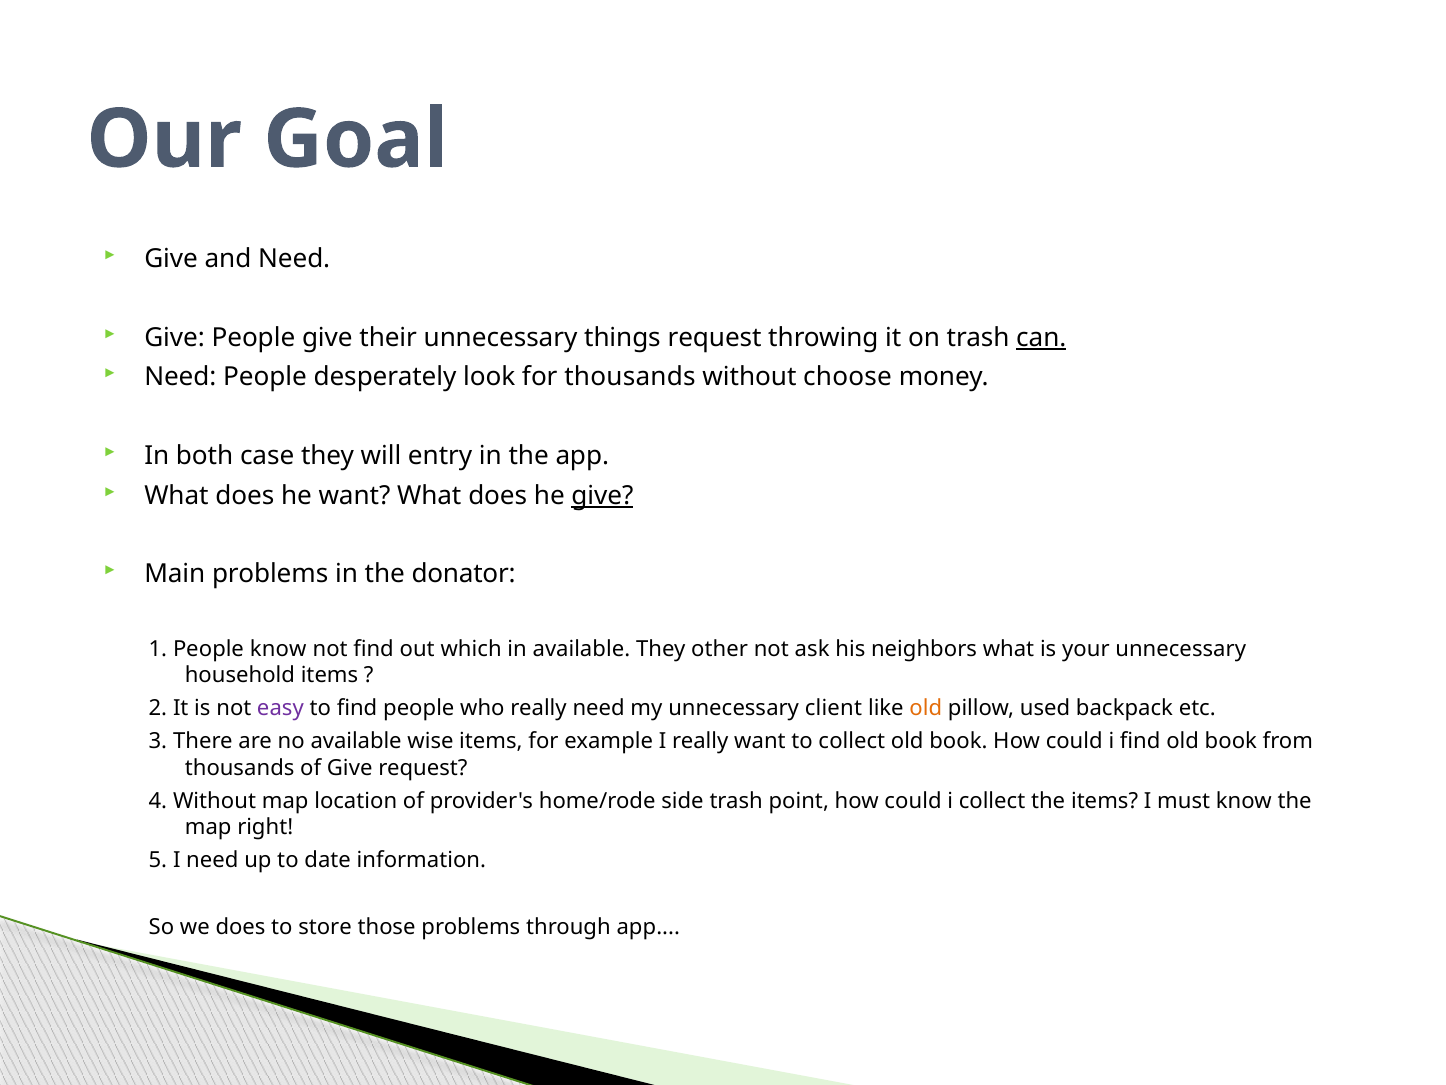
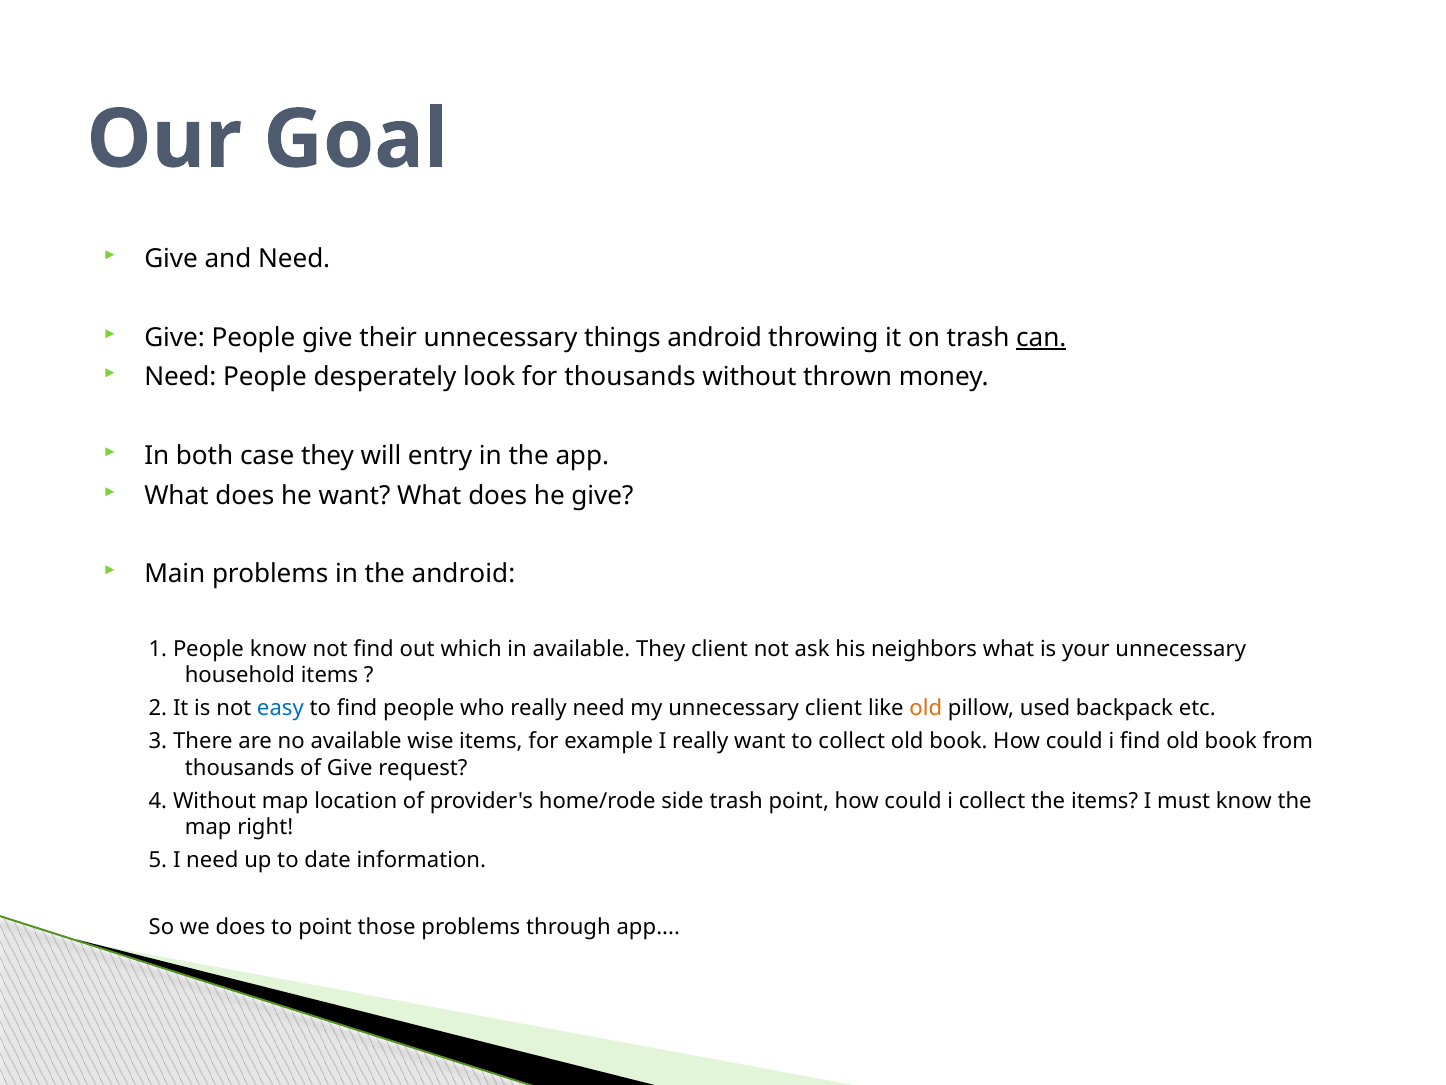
things request: request -> android (715, 338)
choose: choose -> thrown (848, 377)
give underline: present -> none (602, 495)
the donator: donator -> android (463, 574)
They other: other -> client (720, 649)
easy colour: purple -> blue (280, 708)
to store: store -> point (325, 926)
